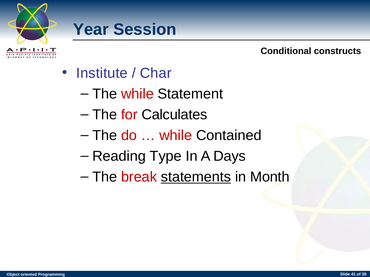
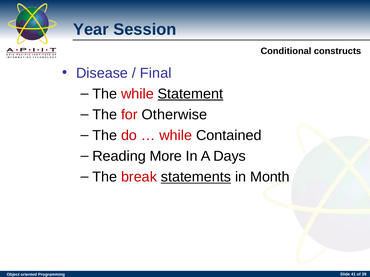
Institute: Institute -> Disease (102, 73)
Char: Char -> Final (156, 73)
Statement underline: none -> present (190, 94)
Calculates: Calculates -> Otherwise (174, 115)
Type: Type -> More (166, 156)
